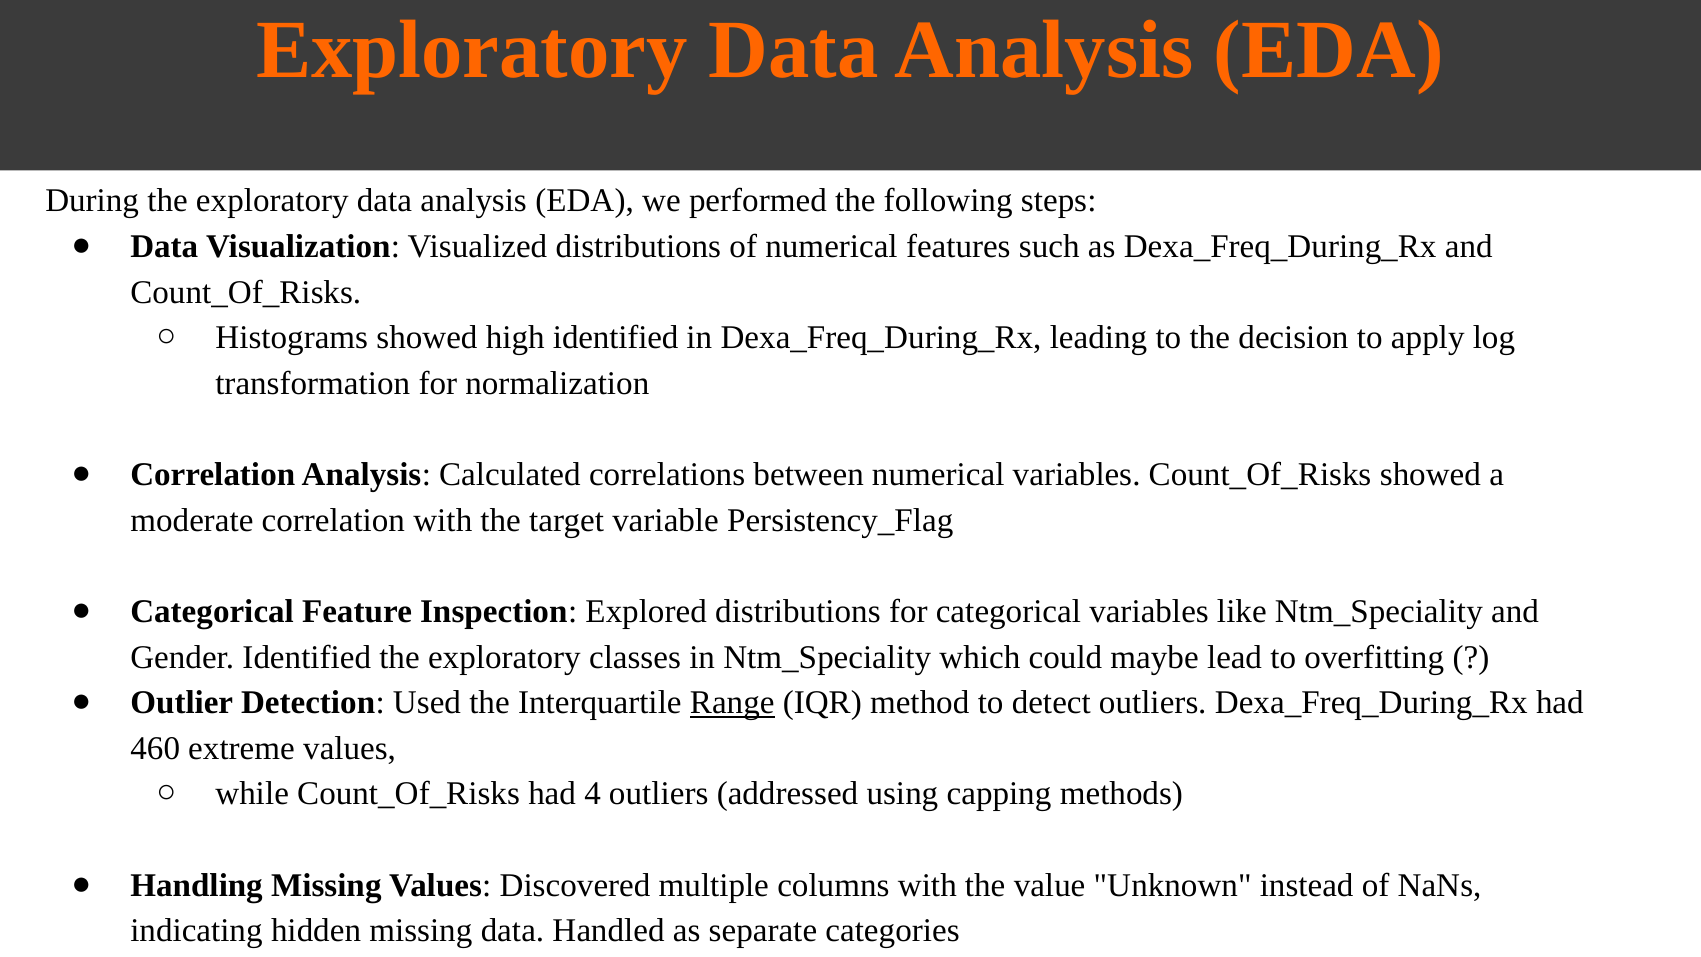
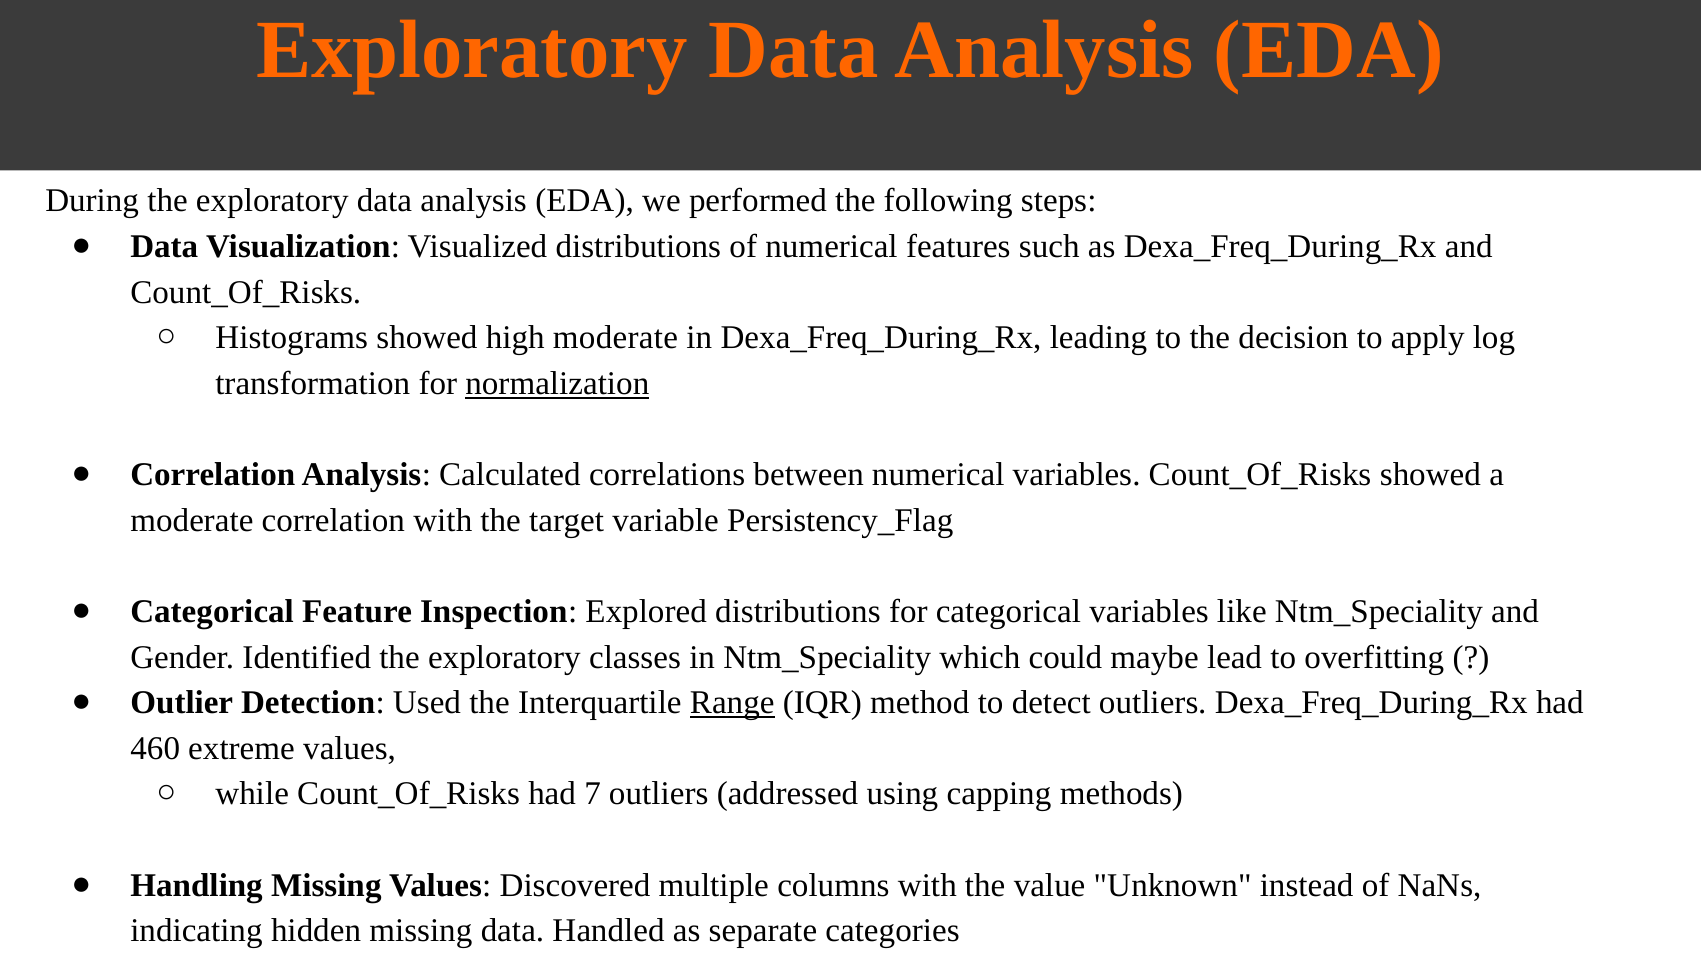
high identified: identified -> moderate (615, 338)
normalization underline: none -> present (557, 383)
4: 4 -> 7 (593, 794)
